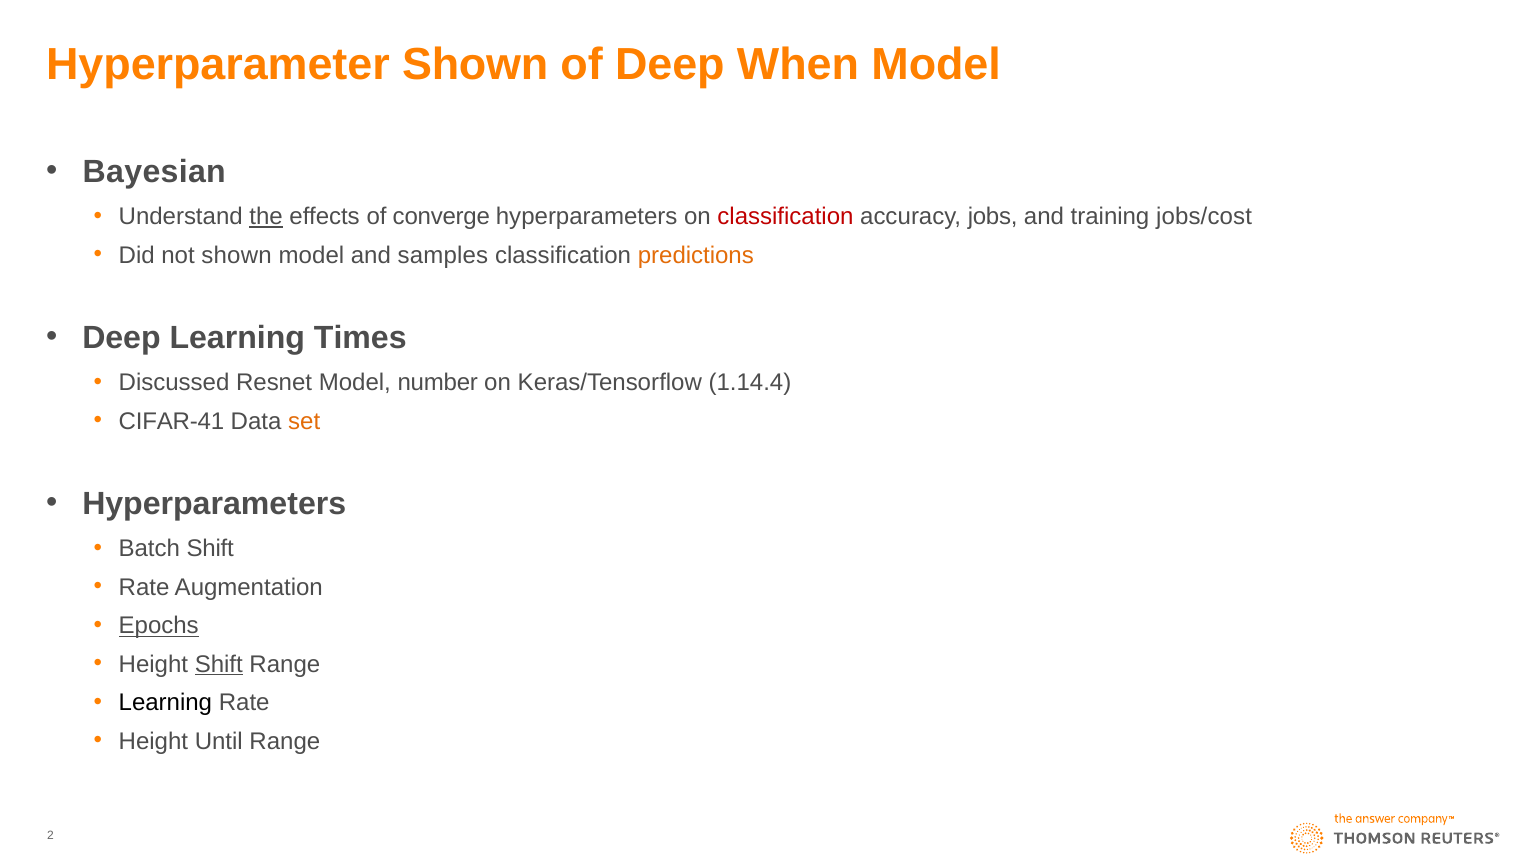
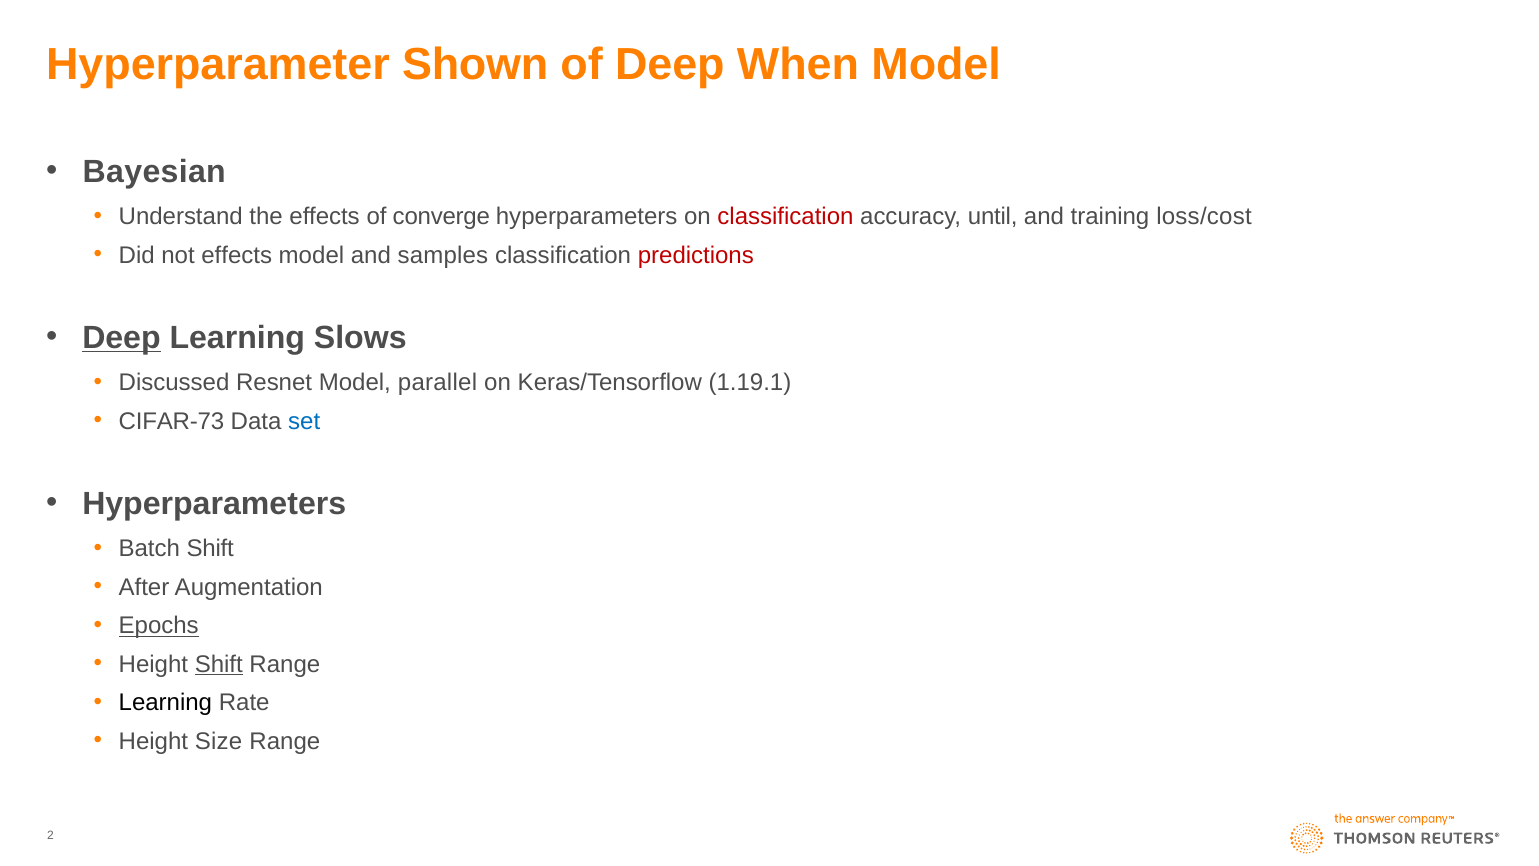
the underline: present -> none (266, 217)
jobs: jobs -> until (993, 217)
jobs/cost: jobs/cost -> loss/cost (1204, 217)
not shown: shown -> effects (237, 255)
predictions colour: orange -> red (696, 255)
Deep underline: none -> present (121, 338)
Times: Times -> Slows (360, 338)
number: number -> parallel (438, 383)
1.14.4: 1.14.4 -> 1.19.1 (750, 383)
CIFAR-41: CIFAR-41 -> CIFAR-73 (171, 421)
set colour: orange -> blue (304, 421)
Rate: Rate -> After (144, 587)
Until: Until -> Size (219, 741)
